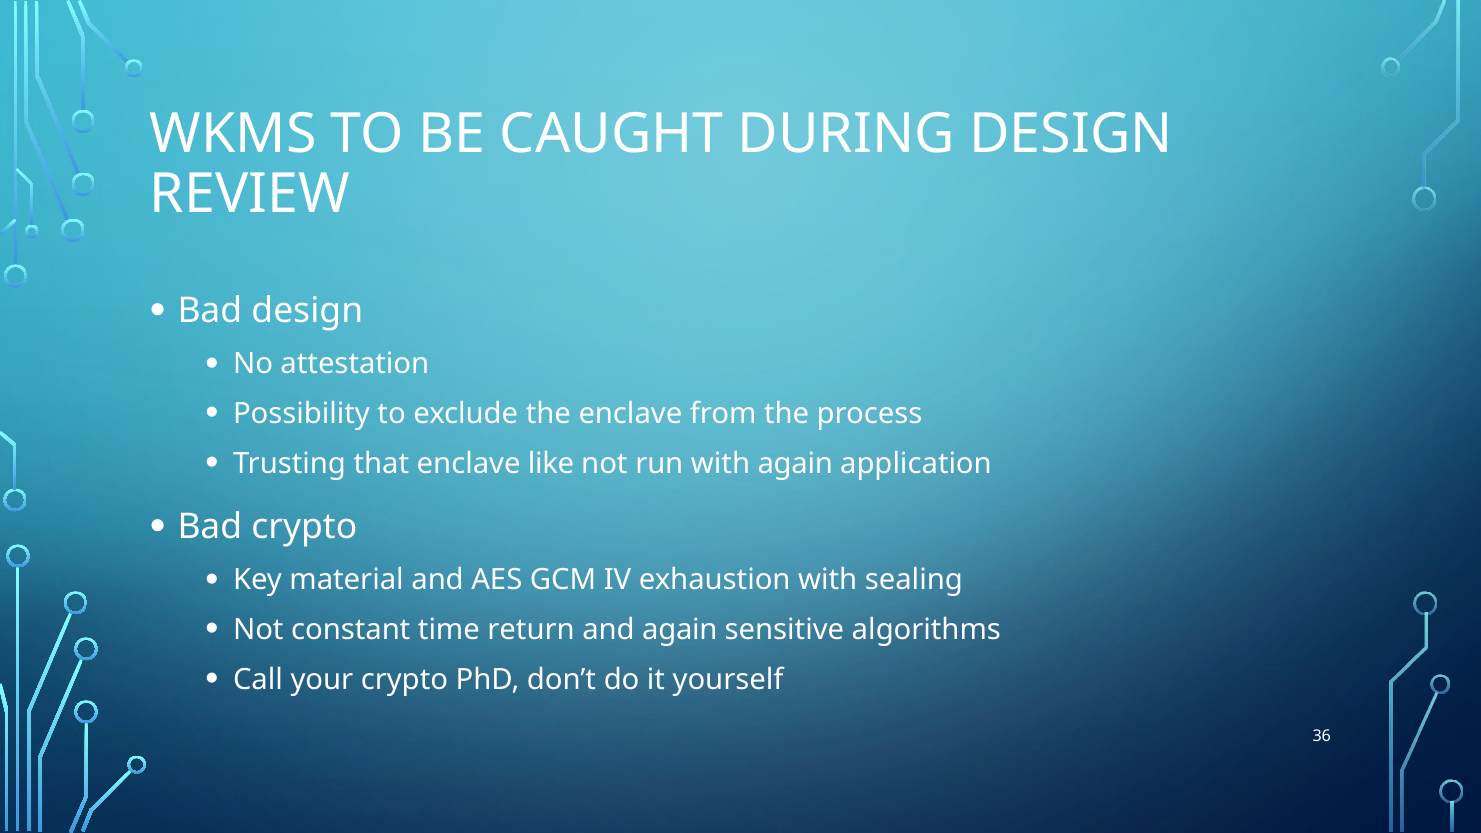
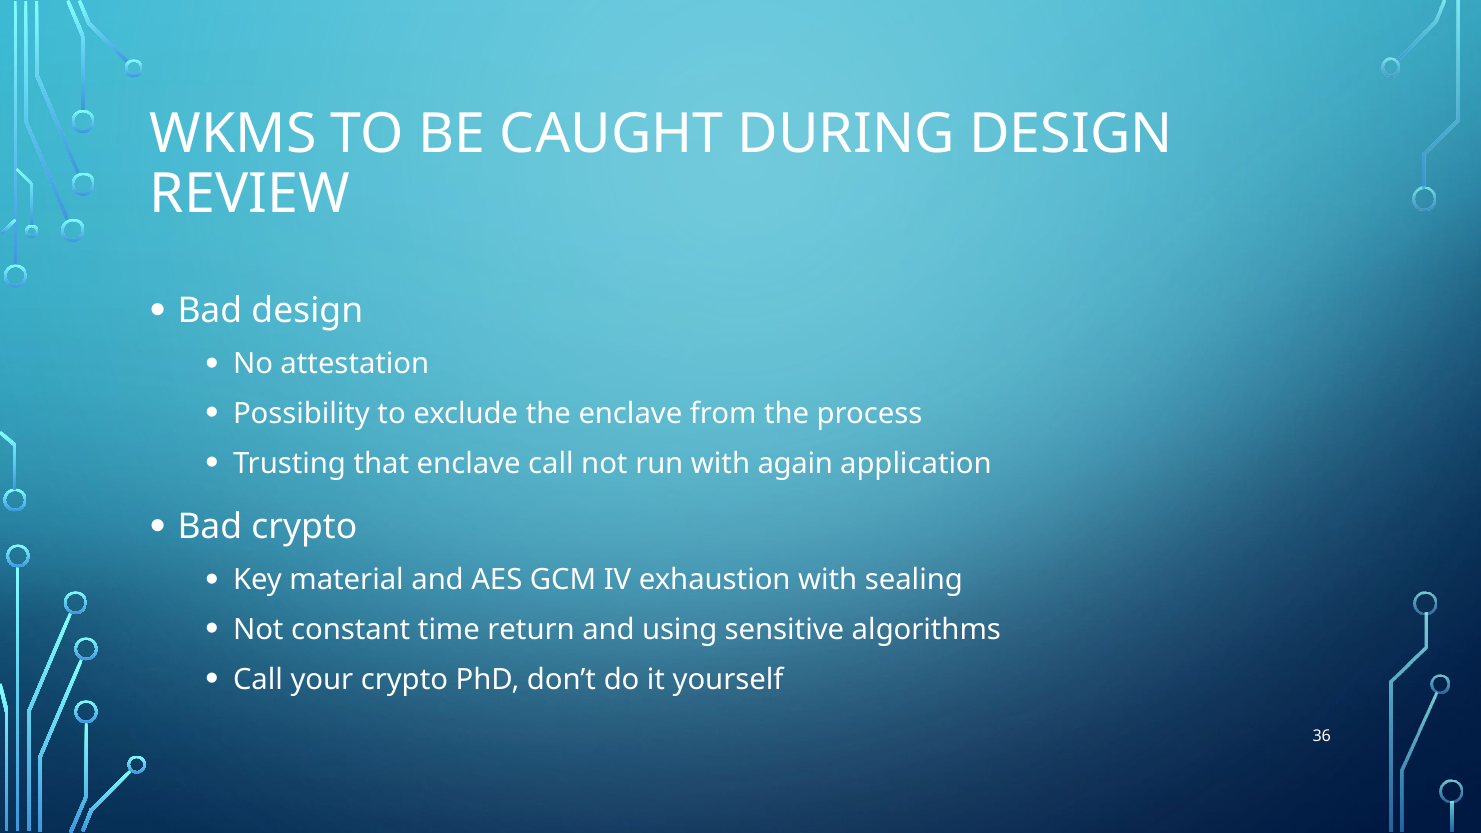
enclave like: like -> call (551, 464)
and again: again -> using (680, 630)
